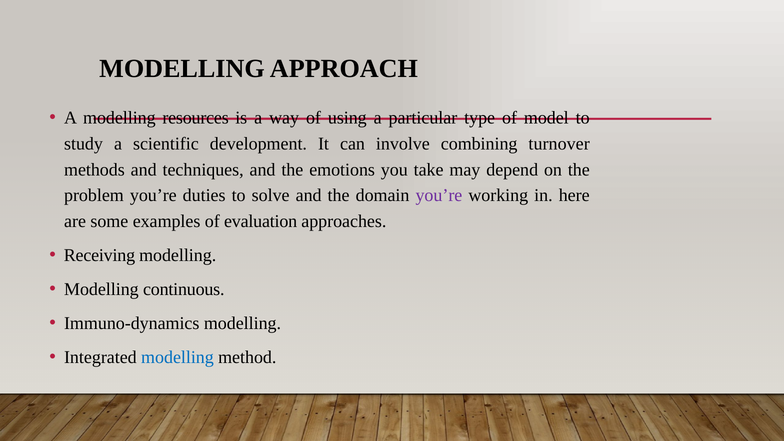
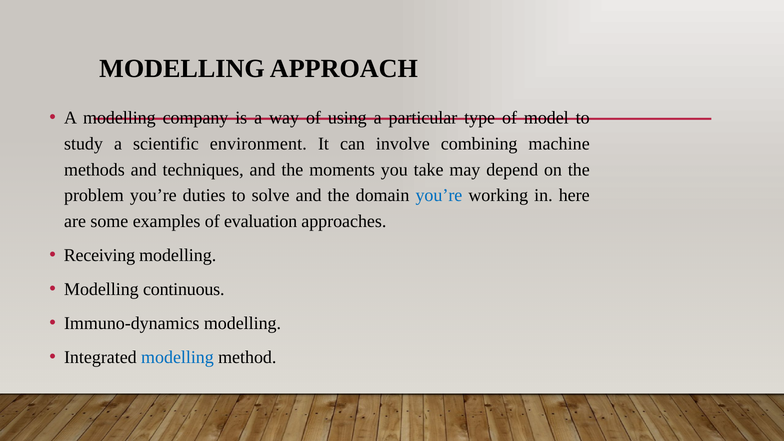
resources: resources -> company (195, 118)
development: development -> environment (258, 144)
turnover: turnover -> machine (559, 144)
emotions: emotions -> moments (342, 170)
you’re colour: purple -> blue (439, 196)
